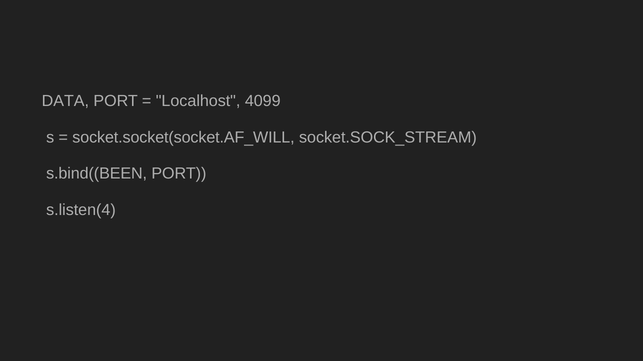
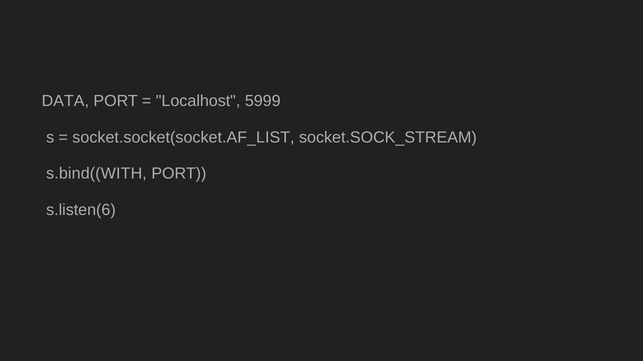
4099: 4099 -> 5999 (263, 101)
socket.socket(socket.AF_WILL: socket.socket(socket.AF_WILL -> socket.socket(socket.AF_LIST (183, 138)
s.bind((BEEN: s.bind((BEEN -> s.bind((WITH (96, 174)
s.listen(4: s.listen(4 -> s.listen(6 (81, 210)
